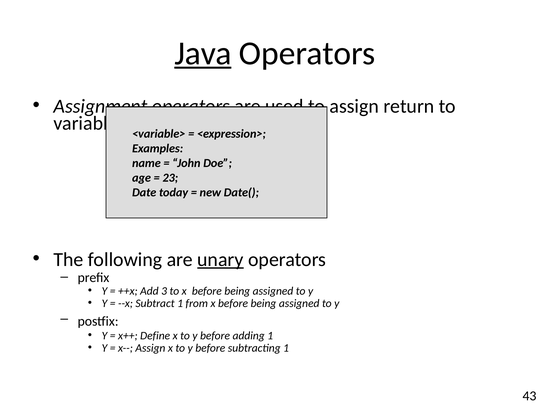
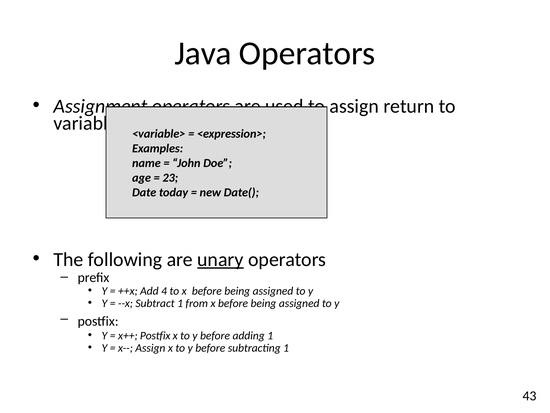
Java underline: present -> none (203, 53)
3: 3 -> 4 (164, 291)
x++ Define: Define -> Postfix (155, 335)
